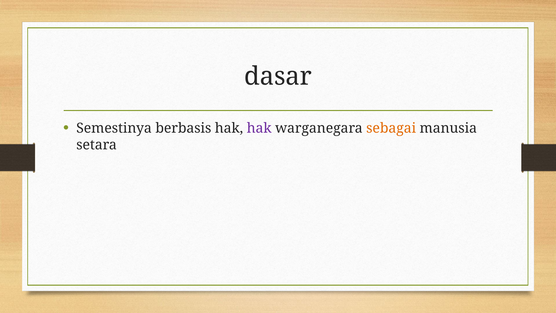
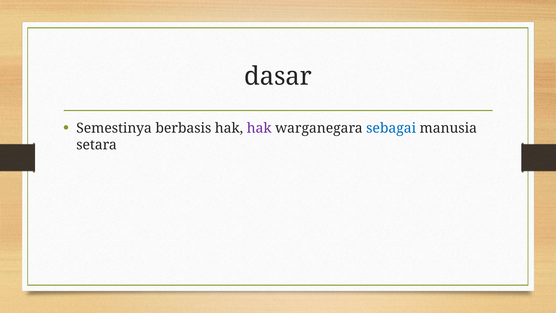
sebagai colour: orange -> blue (391, 128)
